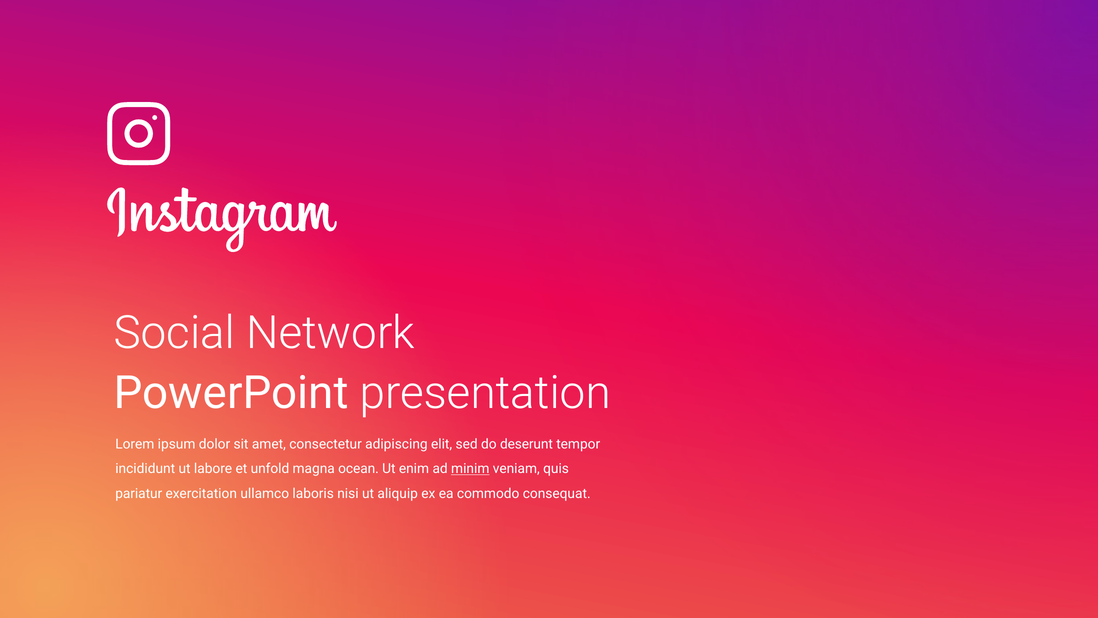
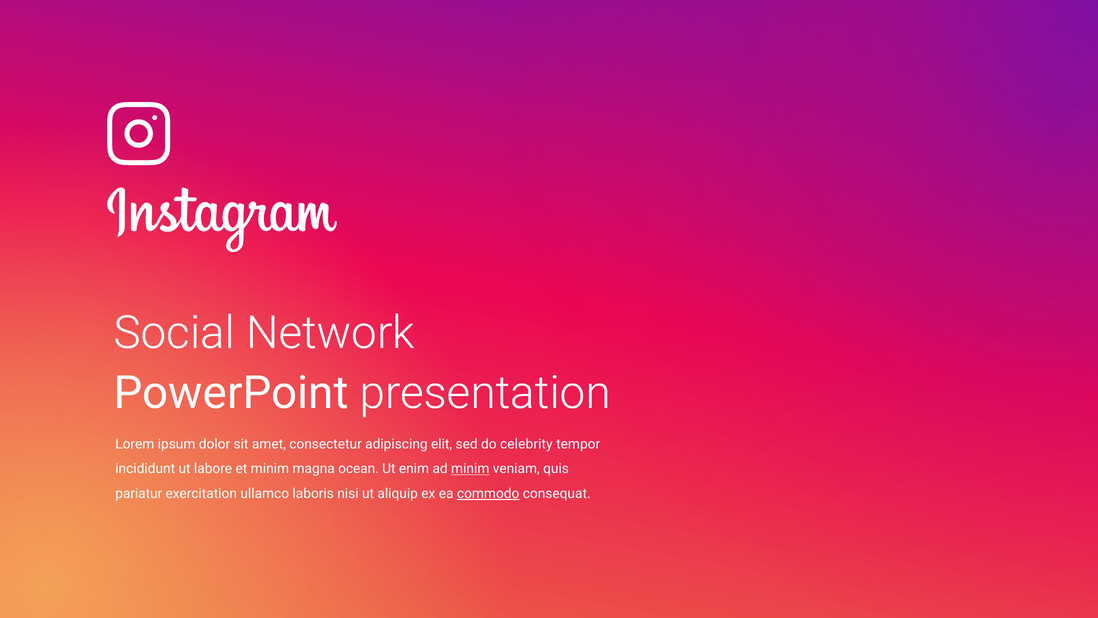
deserunt: deserunt -> celebrity (526, 444)
et unfold: unfold -> minim (270, 469)
commodo underline: none -> present (488, 493)
